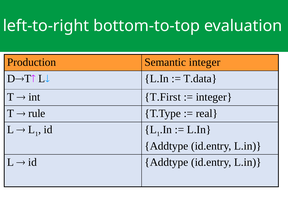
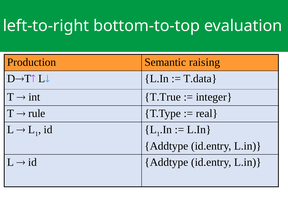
Semantic integer: integer -> raising (205, 62)
T.First: T.First -> T.True (163, 97)
